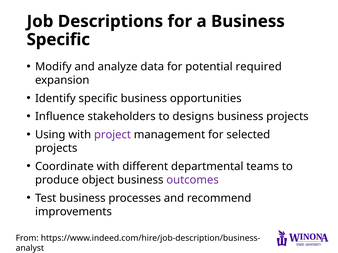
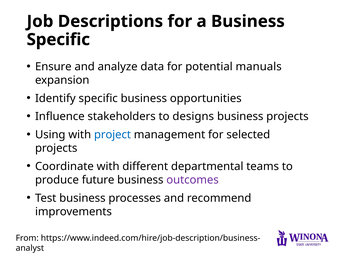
Modify: Modify -> Ensure (53, 67)
required: required -> manuals (259, 67)
project colour: purple -> blue (112, 135)
object: object -> future (98, 180)
